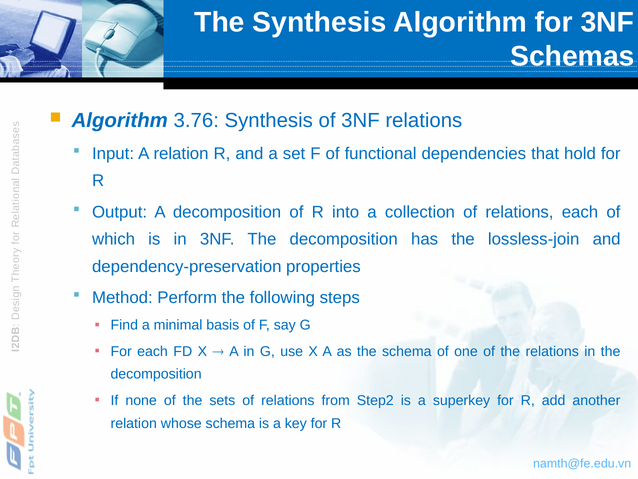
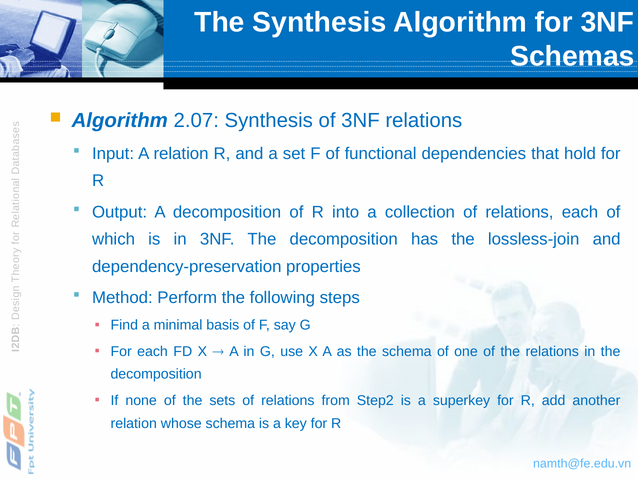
3.76: 3.76 -> 2.07 (196, 121)
